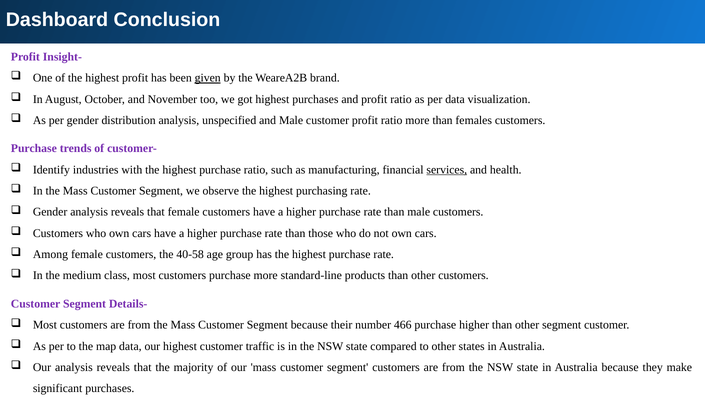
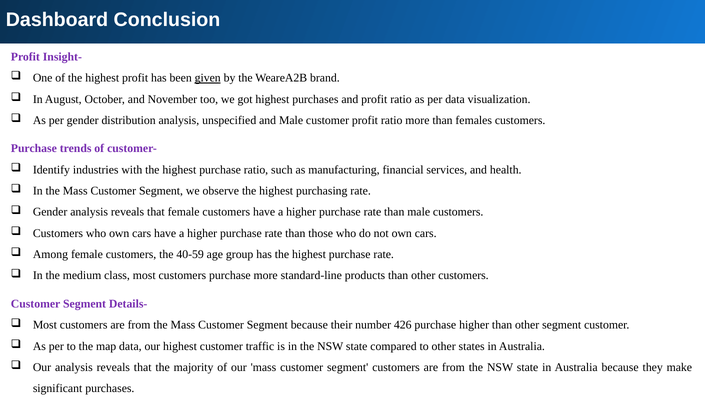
services underline: present -> none (447, 170)
40-58: 40-58 -> 40-59 (190, 254)
466: 466 -> 426 (403, 325)
